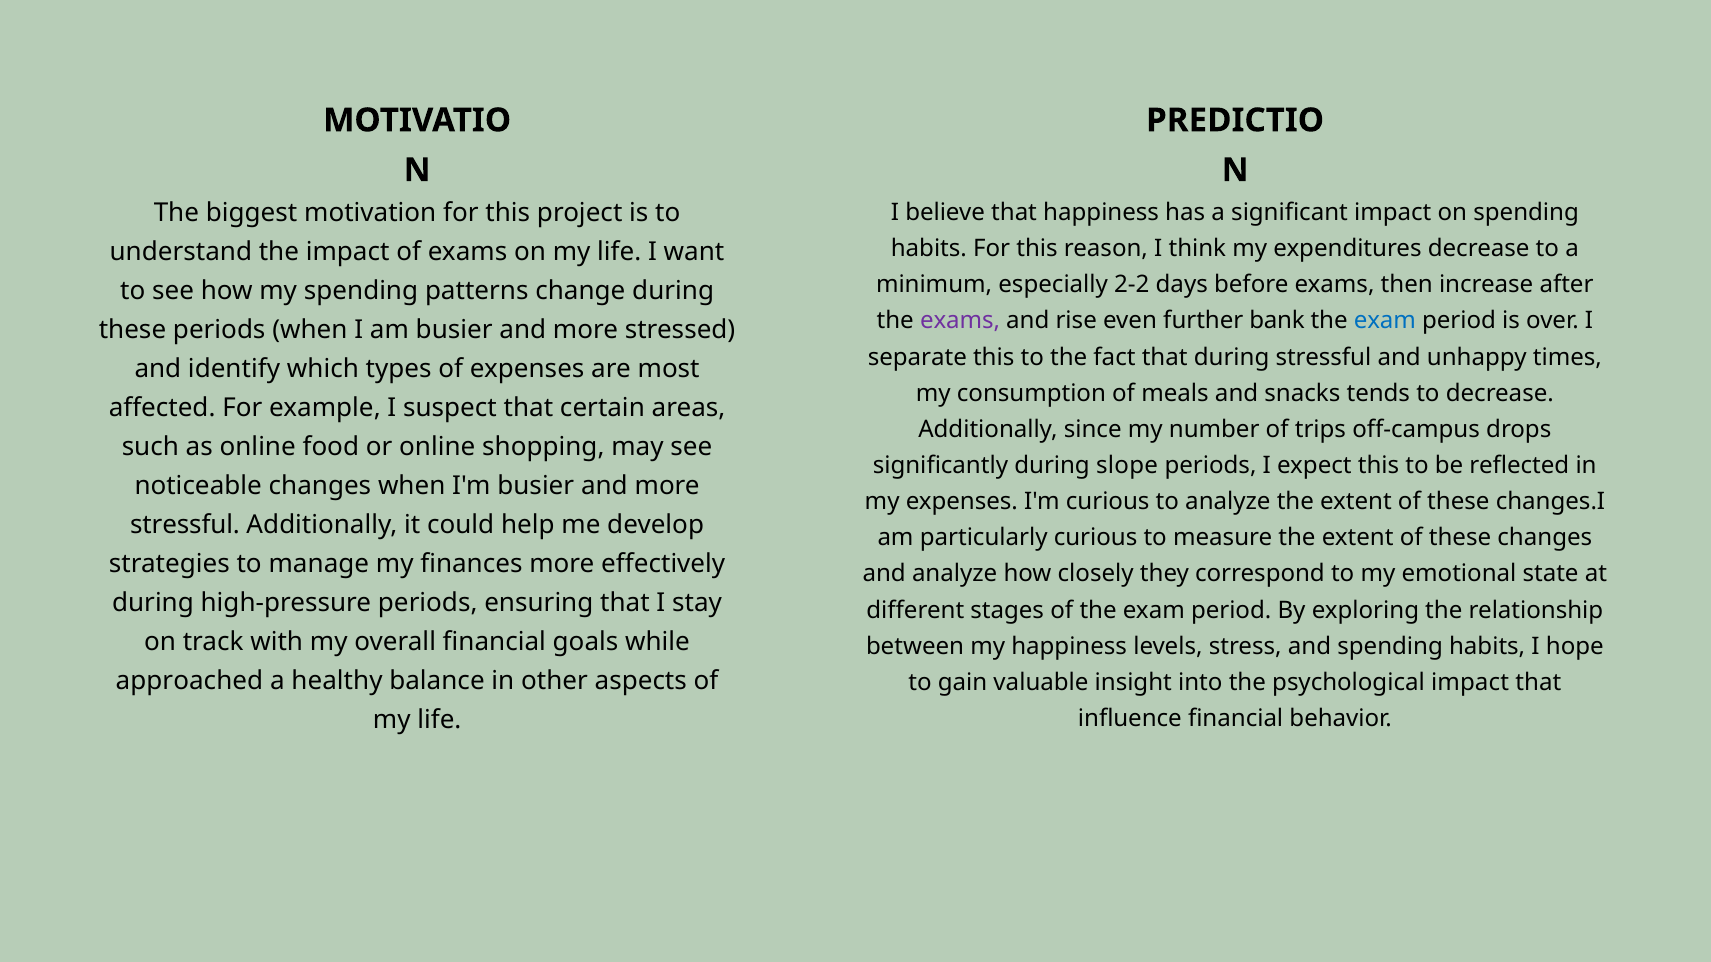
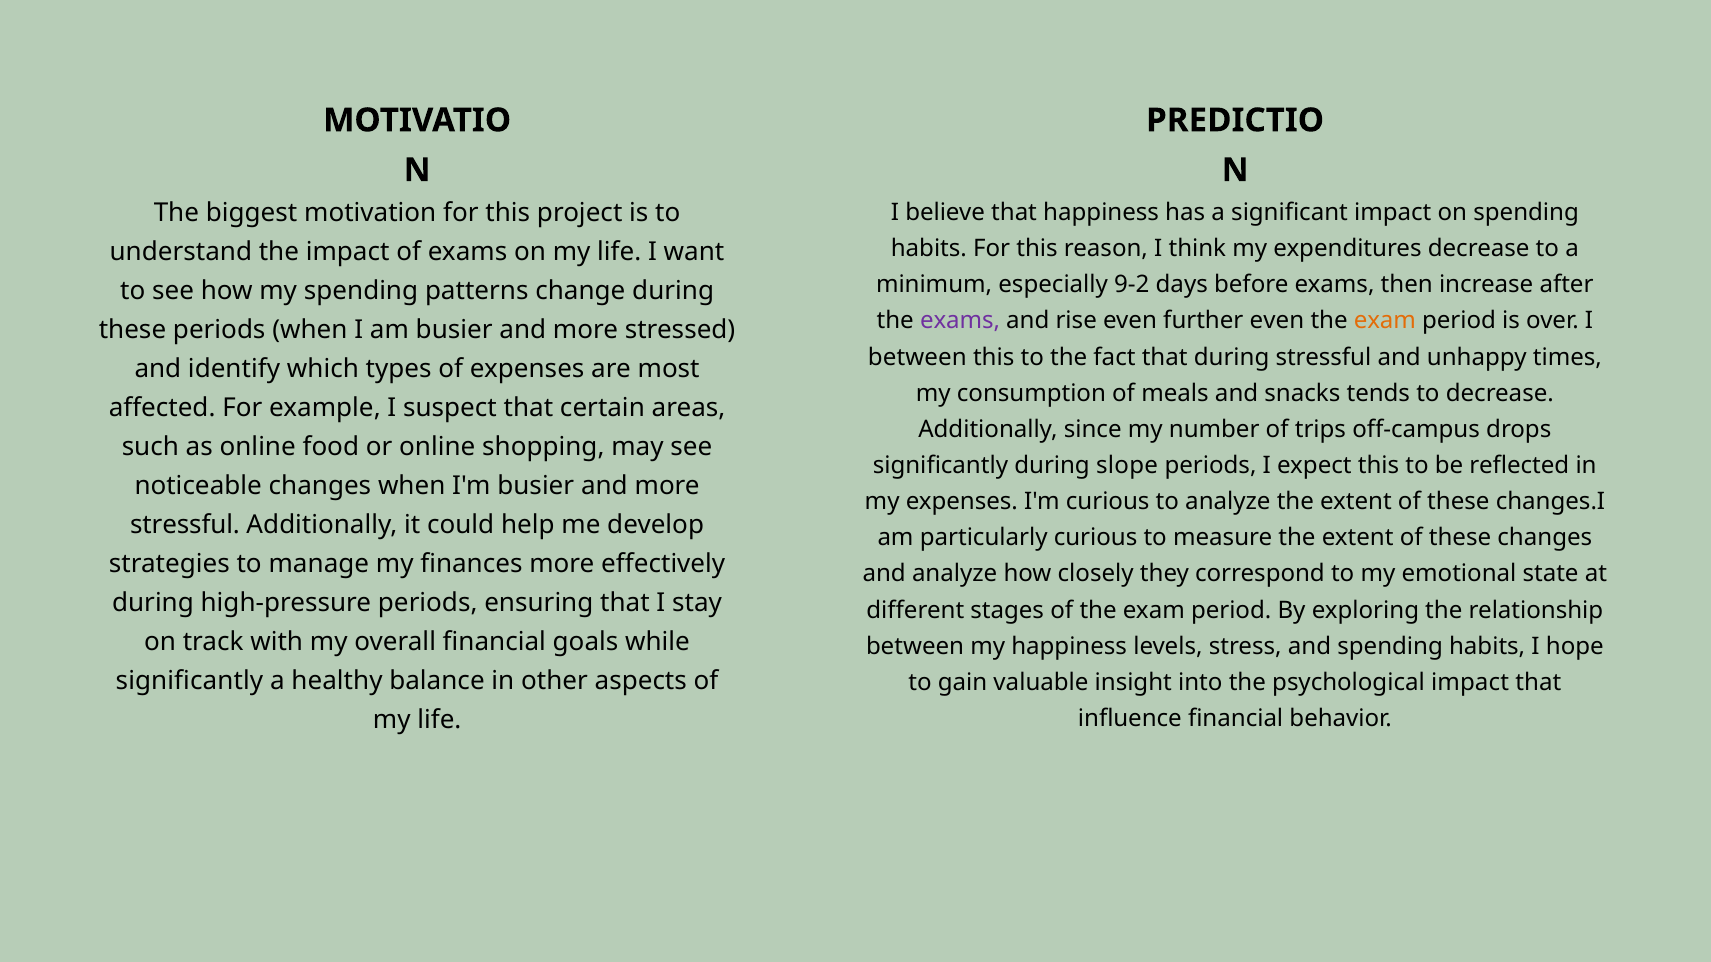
2-2: 2-2 -> 9-2 (1132, 285)
further bank: bank -> even (1277, 321)
exam colour: blue -> orange (1385, 321)
separate: separate -> between (917, 357)
approached: approached -> significantly (189, 681)
